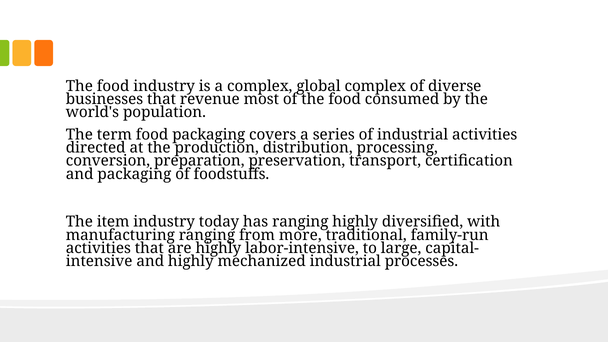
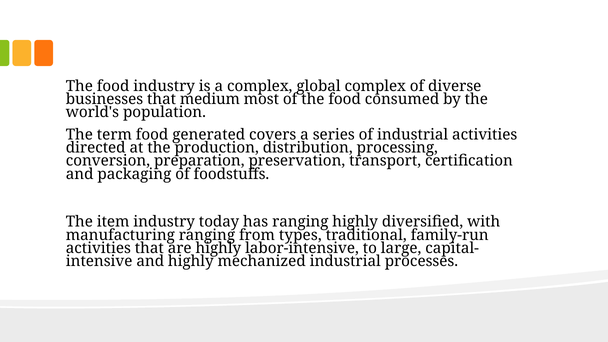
revenue: revenue -> medium (210, 99)
food packaging: packaging -> generated (209, 135)
more: more -> types (300, 235)
